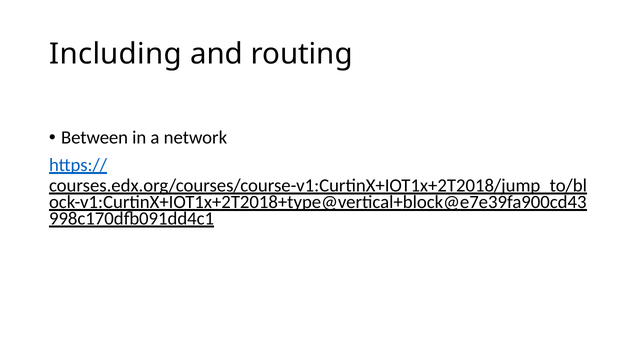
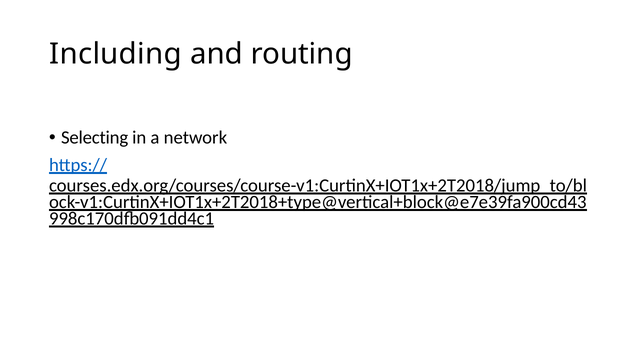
Between: Between -> Selecting (95, 138)
